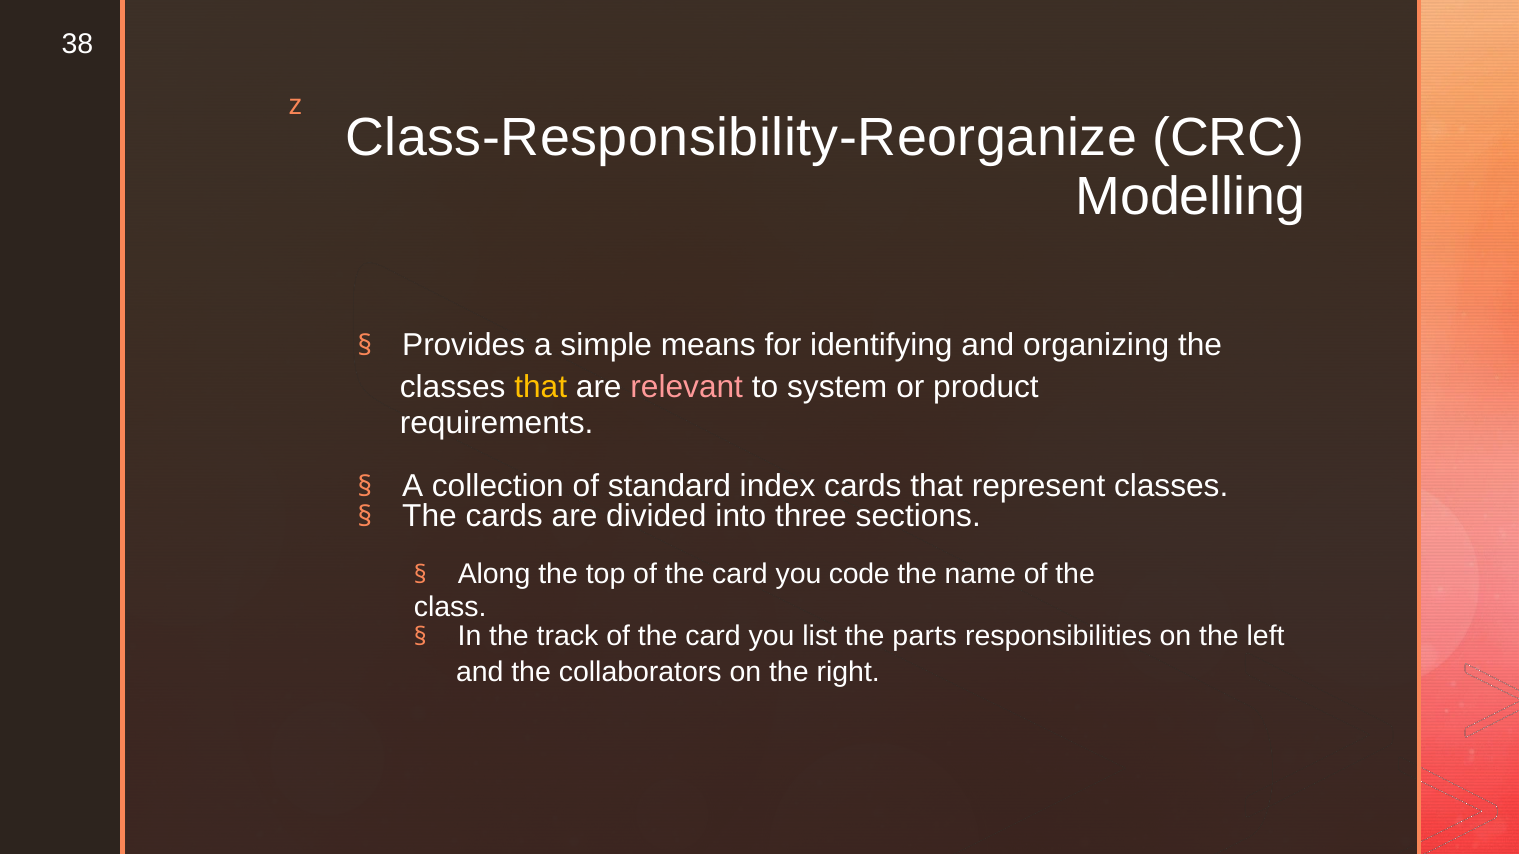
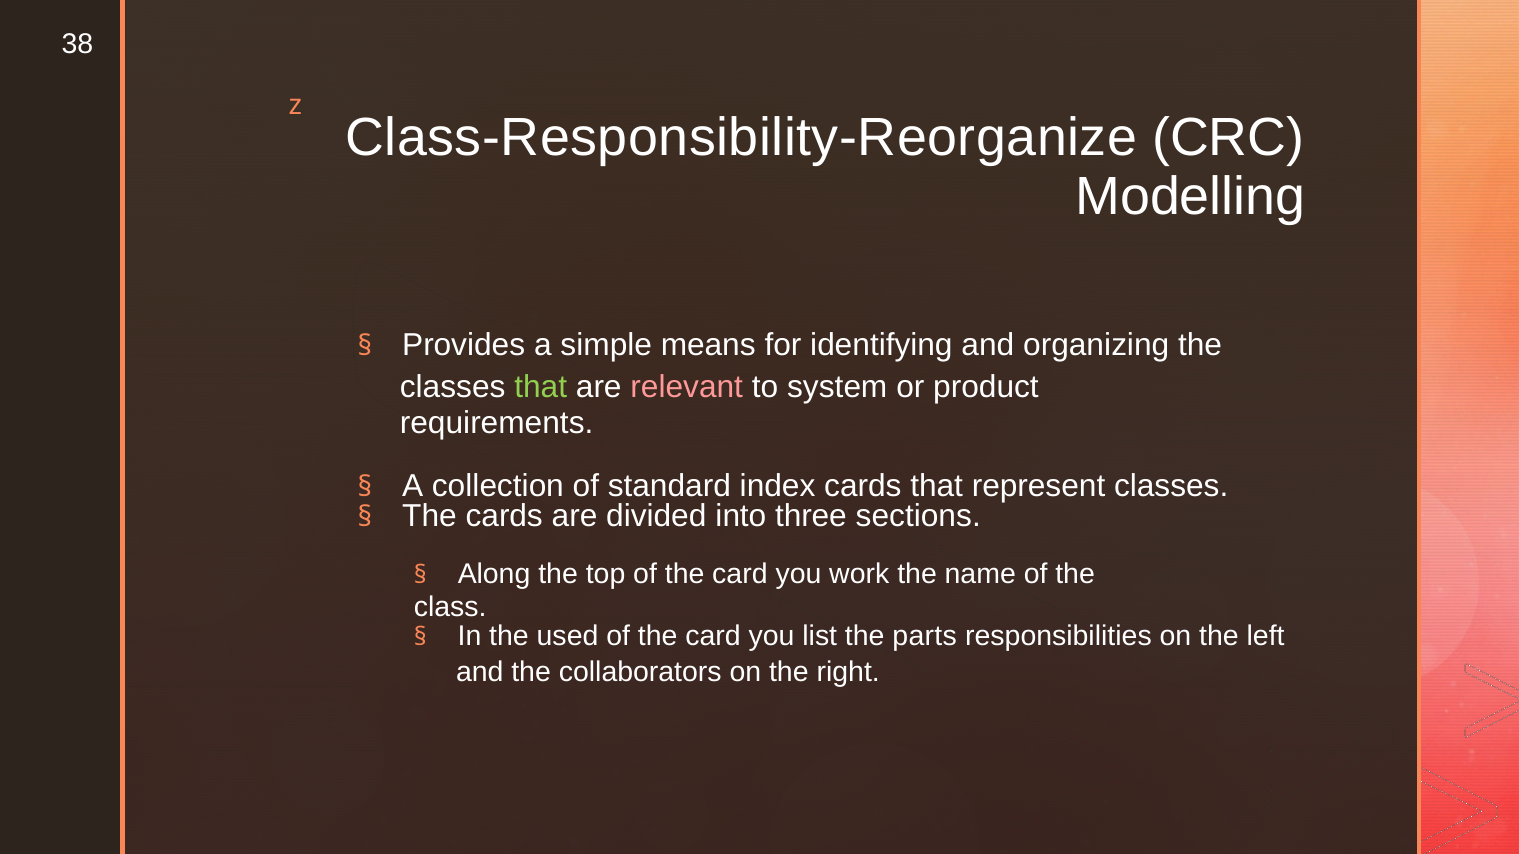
that colour: yellow -> light green (541, 387)
code: code -> work (859, 575)
track: track -> used (568, 636)
